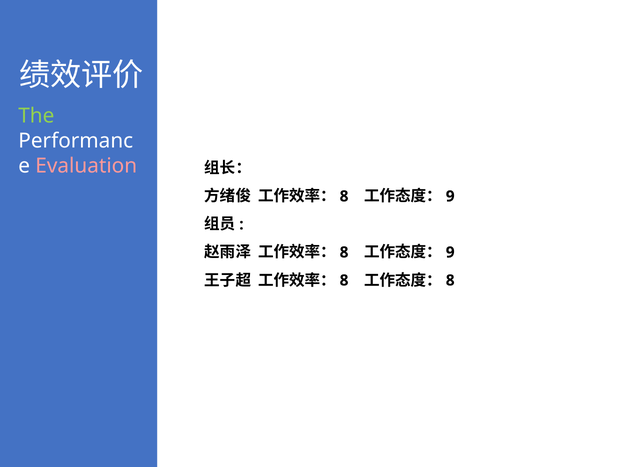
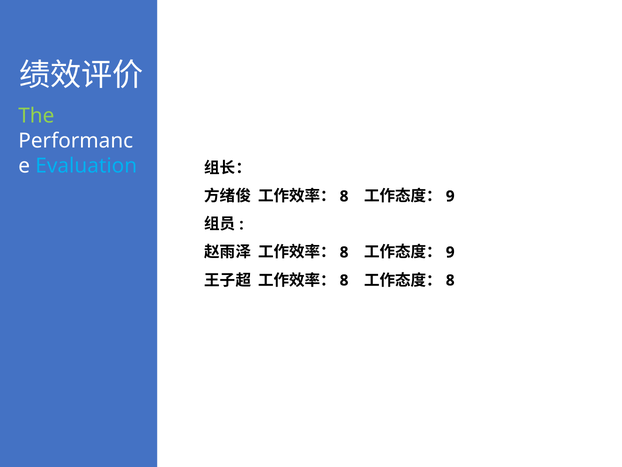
Evaluation colour: pink -> light blue (86, 166)
